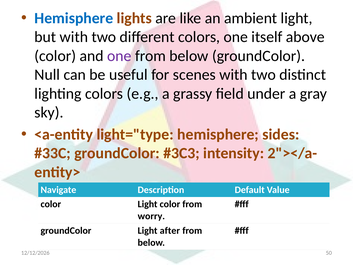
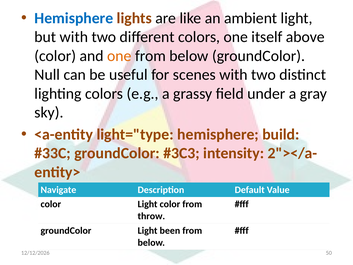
one colour: purple -> orange (119, 56)
sides: sides -> build (281, 134)
worry: worry -> throw (151, 216)
after: after -> been (170, 230)
